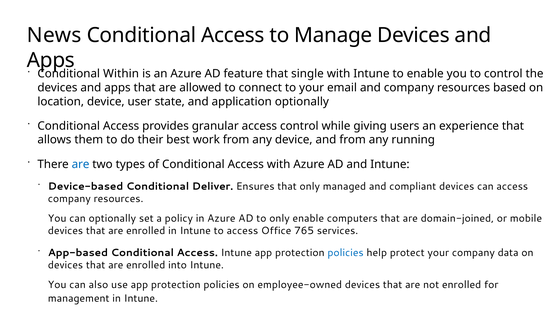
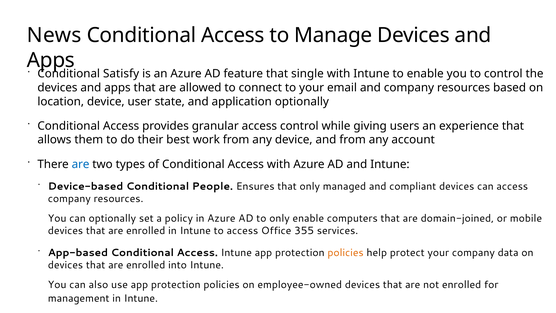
Within: Within -> Satisfy (121, 74)
running: running -> account (413, 140)
Deliver: Deliver -> People (212, 186)
765: 765 -> 355 (304, 231)
policies colour: blue -> orange (346, 252)
